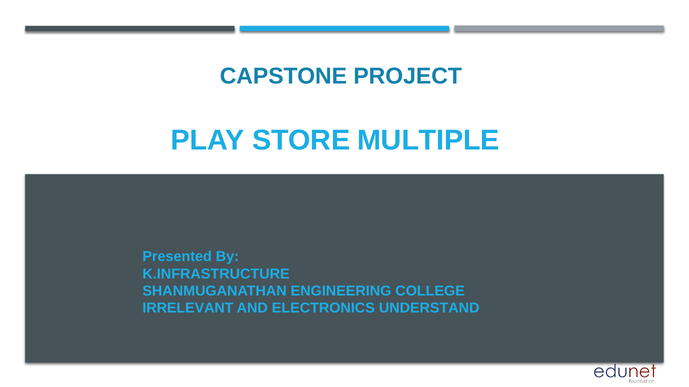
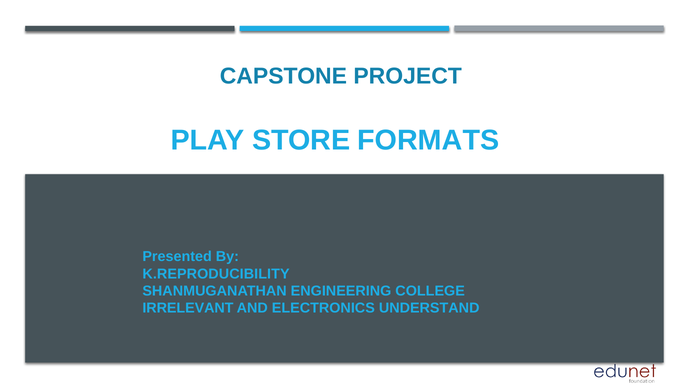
MULTIPLE: MULTIPLE -> FORMATS (428, 140)
K.INFRASTRUCTURE: K.INFRASTRUCTURE -> K.REPRODUCIBILITY (216, 274)
